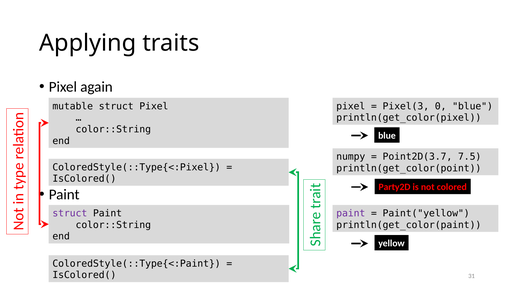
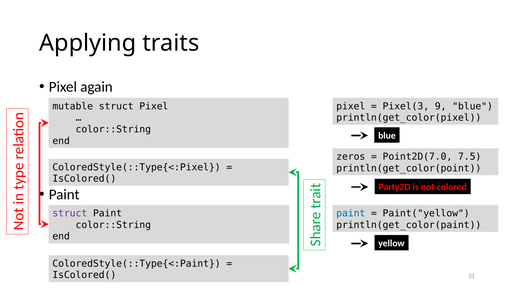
0: 0 -> 9 (441, 106)
numpy: numpy -> zeros (351, 157)
Point2D(3.7: Point2D(3.7 -> Point2D(7.0 (417, 157)
paint colour: purple -> blue (351, 213)
